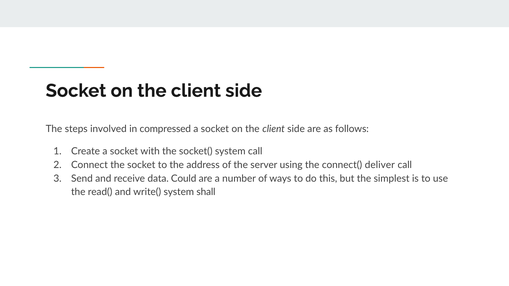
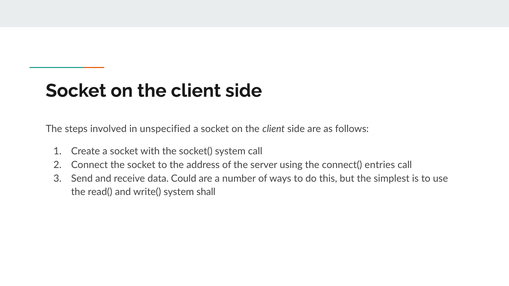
compressed: compressed -> unspecified (165, 129)
deliver: deliver -> entries (380, 165)
